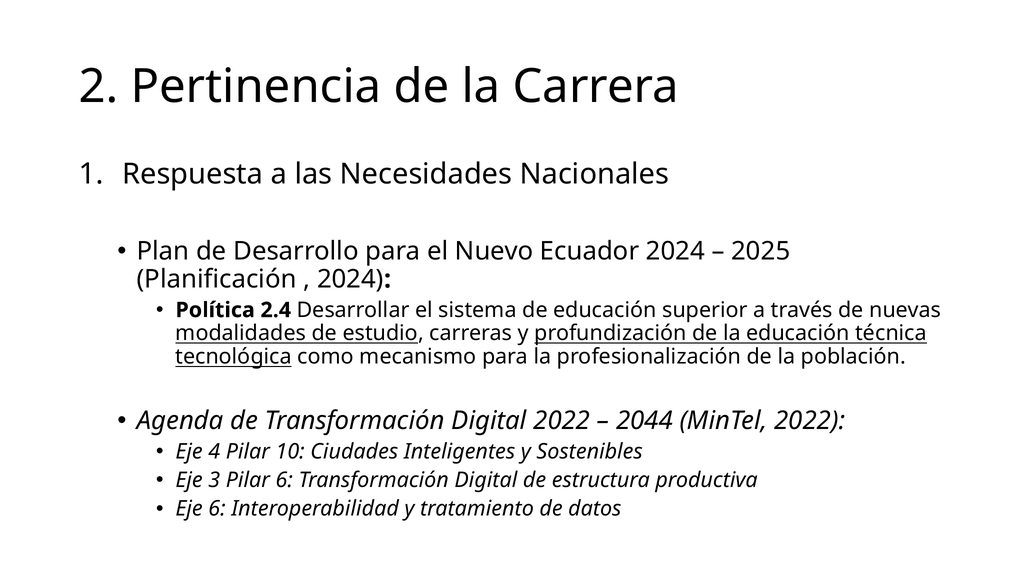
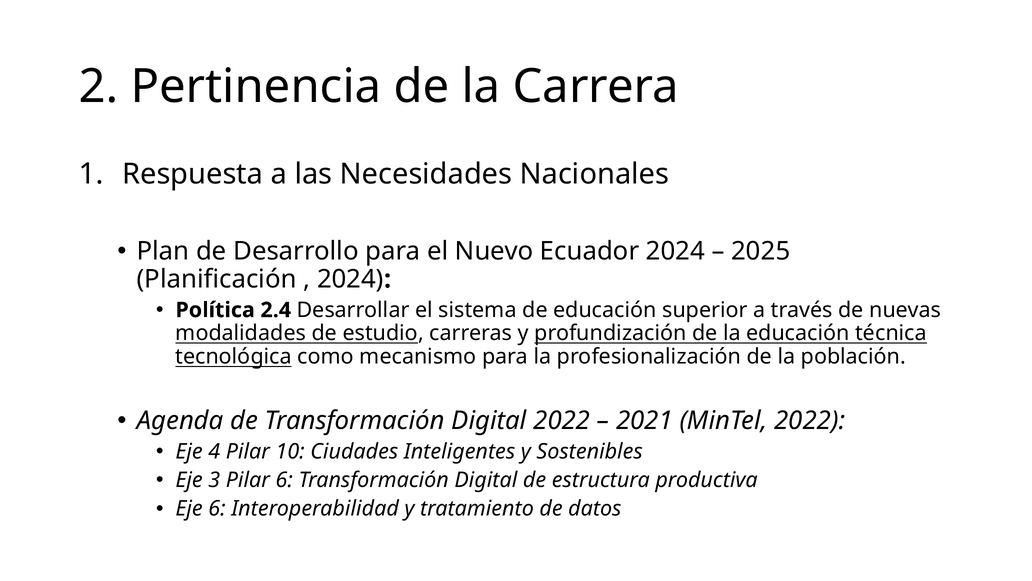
2044: 2044 -> 2021 (644, 420)
